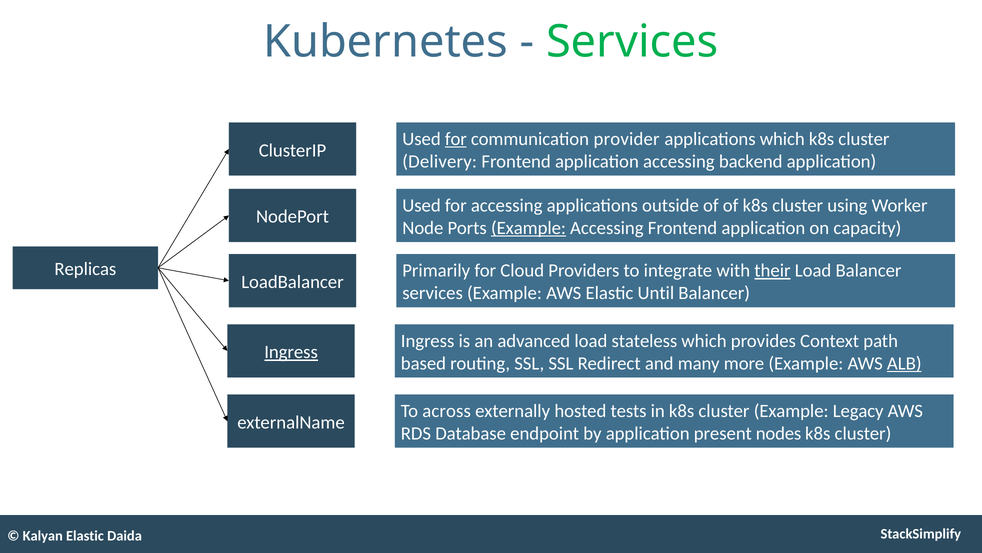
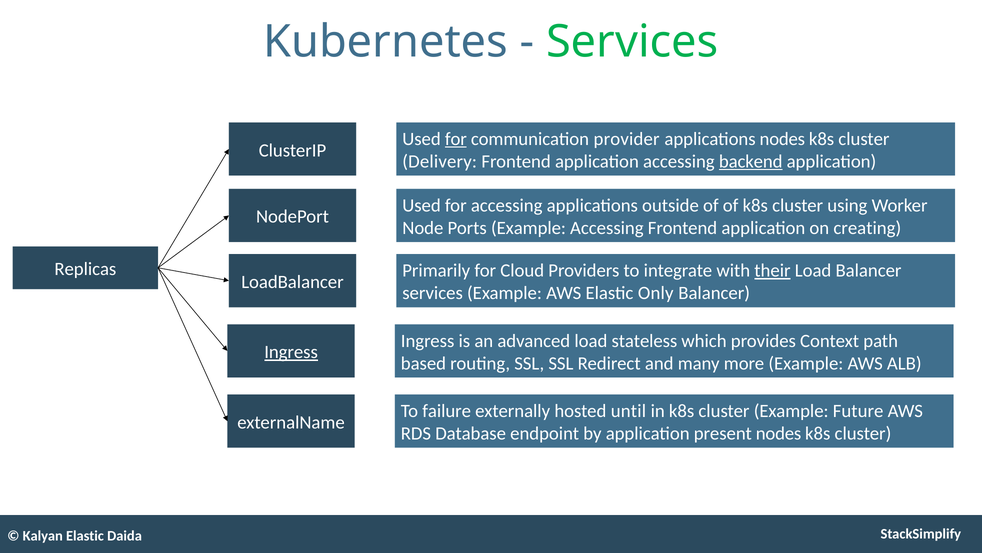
applications which: which -> nodes (782, 139)
backend underline: none -> present (751, 161)
Example underline: present -> none (528, 228)
capacity: capacity -> creating (867, 228)
Until: Until -> Only (656, 293)
ALB underline: present -> none (904, 363)
across: across -> failure (447, 411)
tests: tests -> until (628, 411)
Legacy: Legacy -> Future (858, 411)
